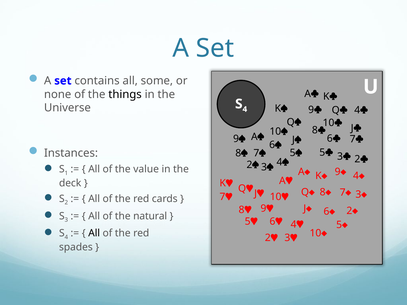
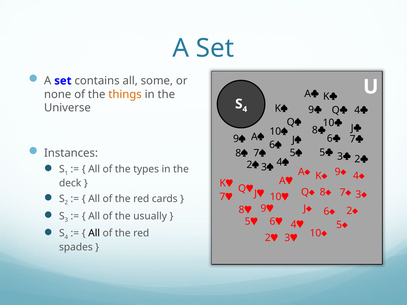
things colour: black -> orange (125, 94)
value: value -> types (146, 169)
natural: natural -> usually (150, 216)
